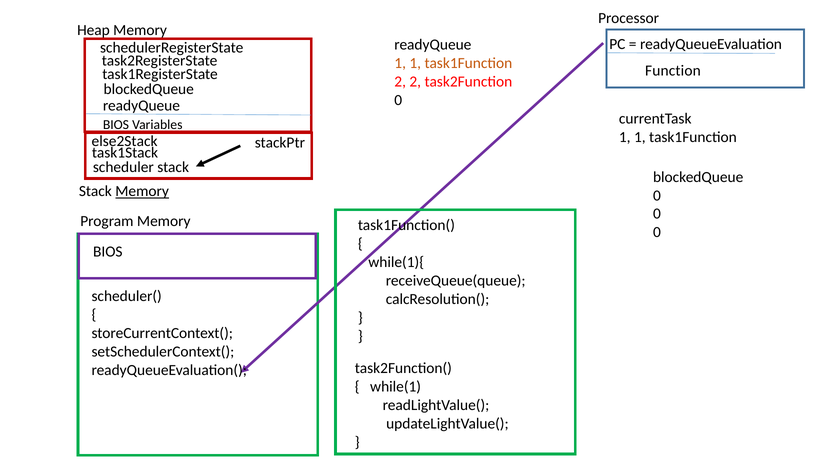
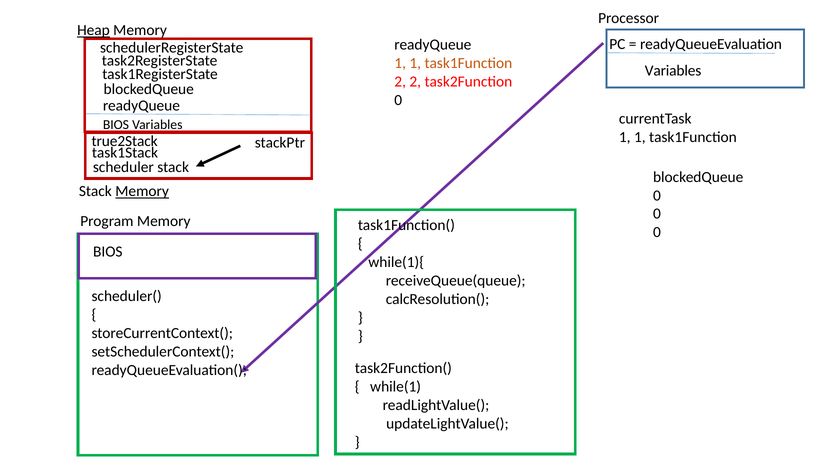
Heap underline: none -> present (93, 30)
Function: Function -> Variables (673, 71)
else2Stack: else2Stack -> true2Stack (125, 141)
